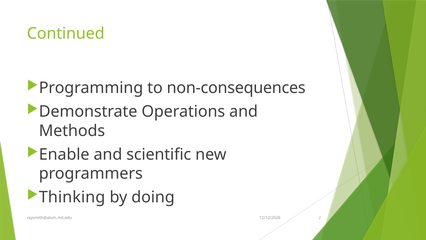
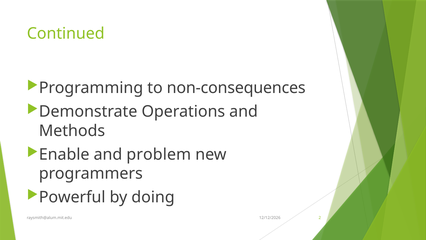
scientific: scientific -> problem (159, 154)
Thinking: Thinking -> Powerful (72, 197)
